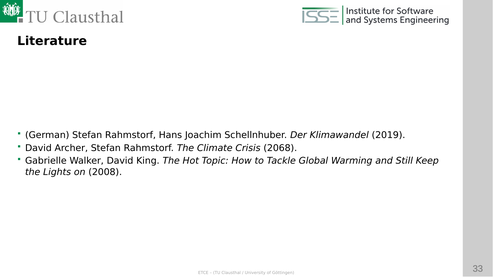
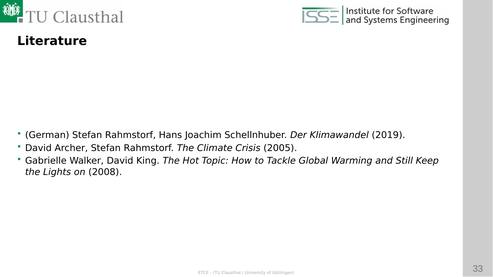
2068: 2068 -> 2005 (280, 148)
